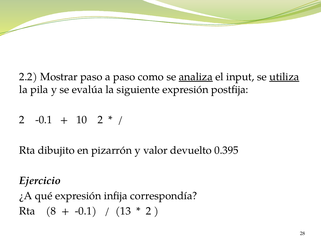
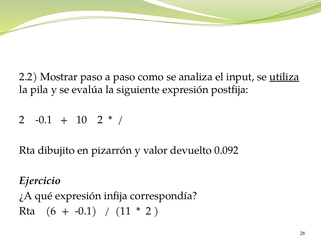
analiza underline: present -> none (196, 77)
0.395: 0.395 -> 0.092 (226, 150)
8: 8 -> 6 (51, 211)
13: 13 -> 11 (123, 211)
